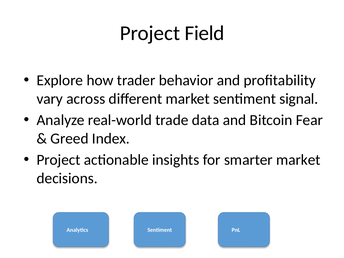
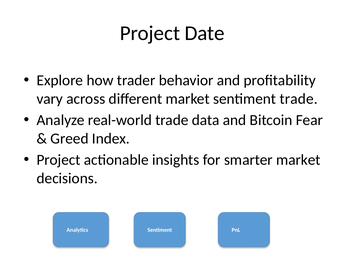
Field: Field -> Date (205, 33)
sentiment signal: signal -> trade (299, 99)
